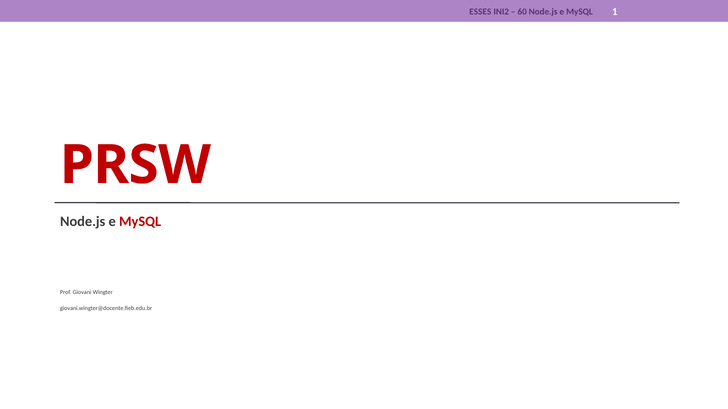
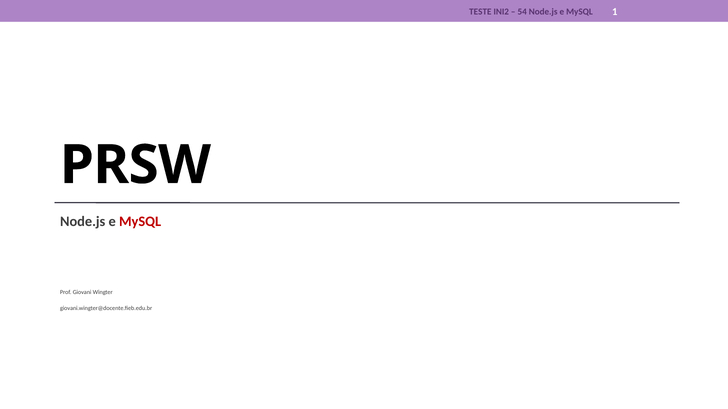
ESSES: ESSES -> TESTE (480, 12)
60: 60 -> 54 (522, 12)
PRSW colour: red -> black (135, 165)
